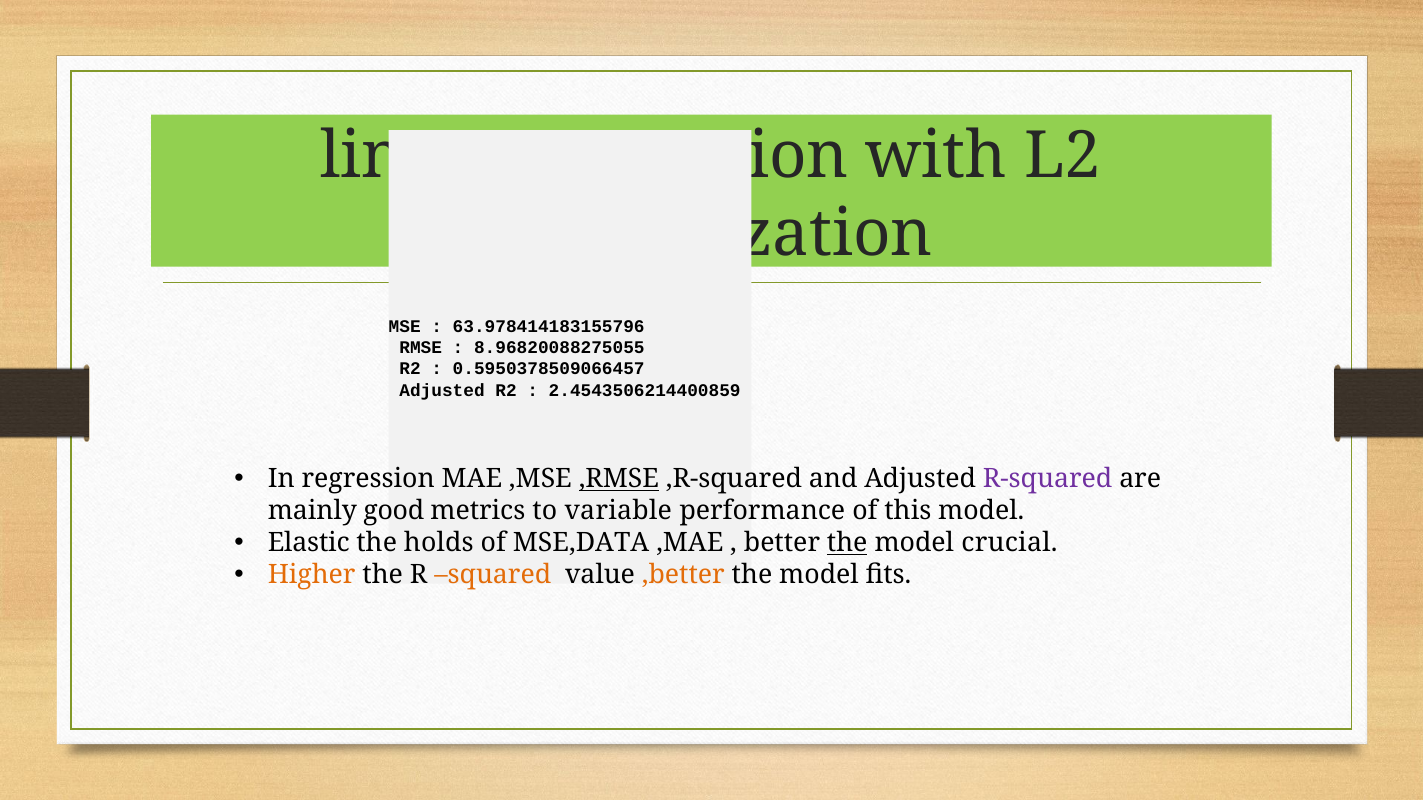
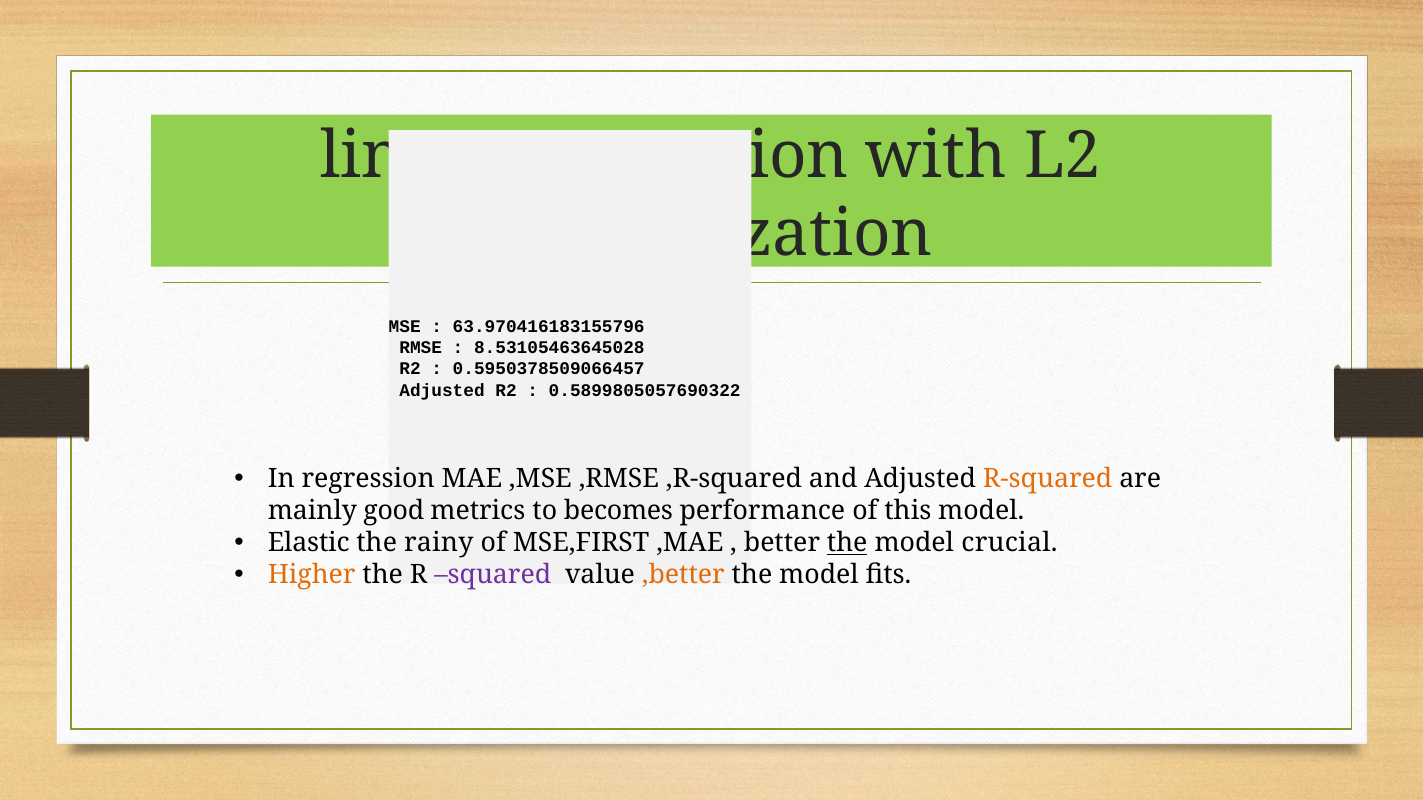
63.978414183155796: 63.978414183155796 -> 63.970416183155796 (549, 326)
8.96820088275055: 8.96820088275055 -> 8.53105463645028 (559, 348)
2.4543506214400859: 2.4543506214400859 -> 0.5899805057690322 (645, 390)
,RMSE underline: present -> none (619, 479)
R-squared colour: purple -> orange (1048, 479)
variable: variable -> becomes (618, 511)
holds: holds -> rainy (439, 543)
MSE,DATA: MSE,DATA -> MSE,FIRST (581, 543)
squared colour: orange -> purple (493, 575)
